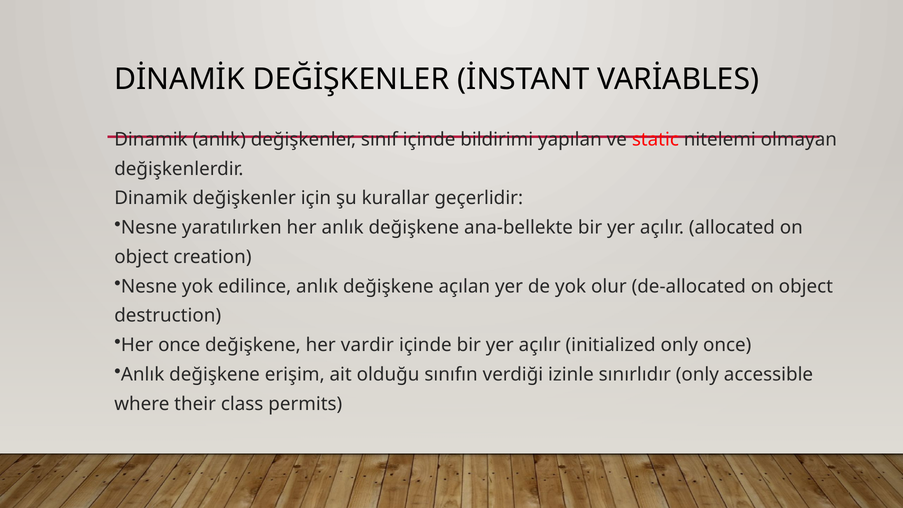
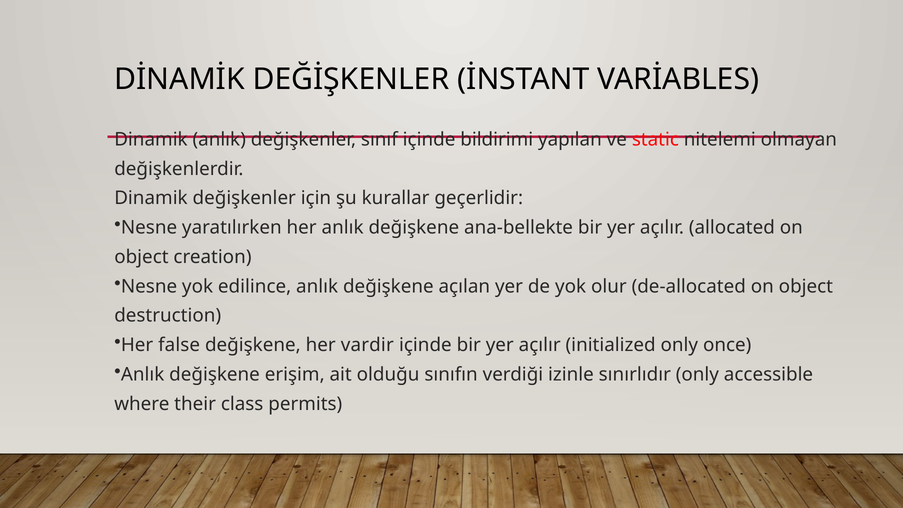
Her once: once -> false (179, 345)
